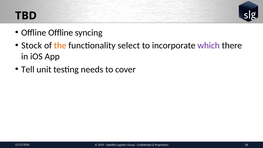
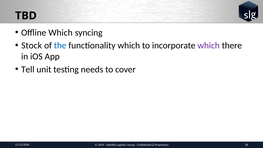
Offline Offline: Offline -> Which (61, 33)
the colour: orange -> blue (60, 45)
functionality select: select -> which (129, 45)
